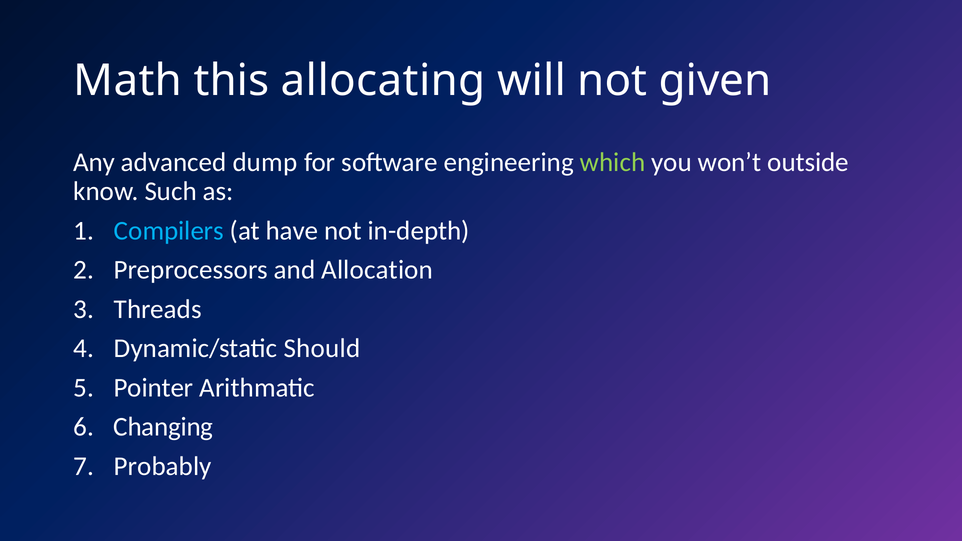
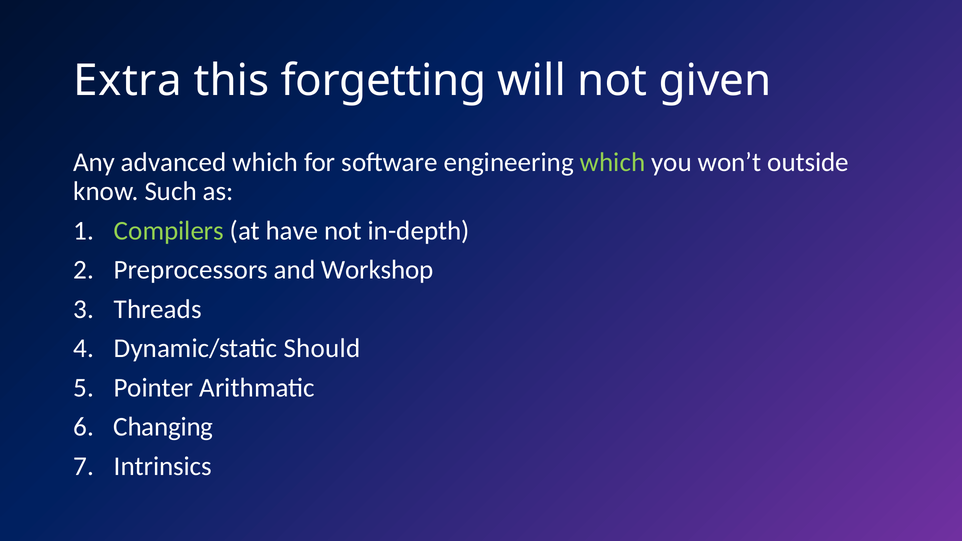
Math: Math -> Extra (128, 81)
allocating: allocating -> forgetting (383, 81)
advanced dump: dump -> which (265, 162)
Compilers colour: light blue -> light green (169, 231)
Allocation: Allocation -> Workshop (377, 270)
Probably: Probably -> Intrinsics (163, 466)
